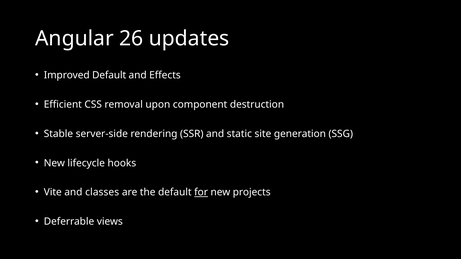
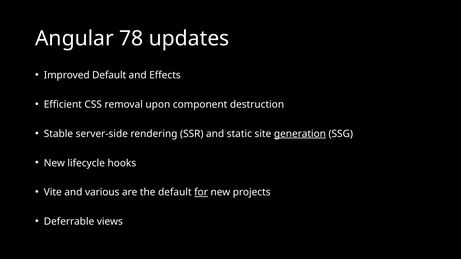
26: 26 -> 78 (131, 39)
generation underline: none -> present (300, 134)
classes: classes -> various (102, 193)
